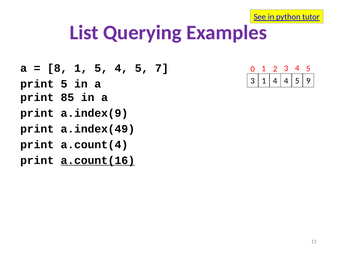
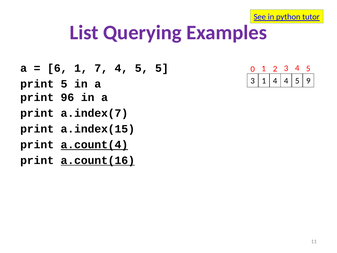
8: 8 -> 6 (57, 68)
1 5: 5 -> 7 (101, 68)
5 7: 7 -> 5 (162, 68)
85: 85 -> 96 (67, 97)
a.index(9: a.index(9 -> a.index(7 (94, 113)
a.index(49: a.index(49 -> a.index(15 (98, 129)
a.count(4 underline: none -> present (94, 145)
